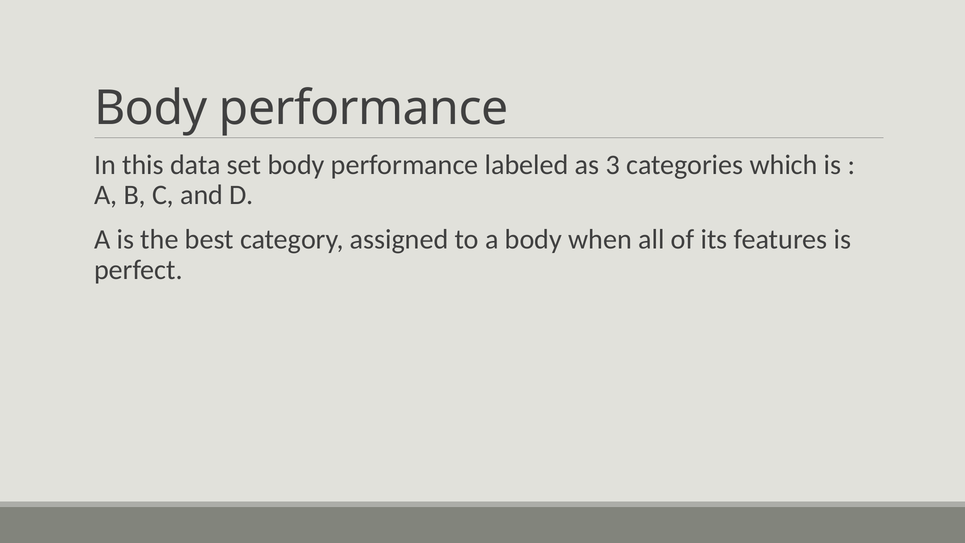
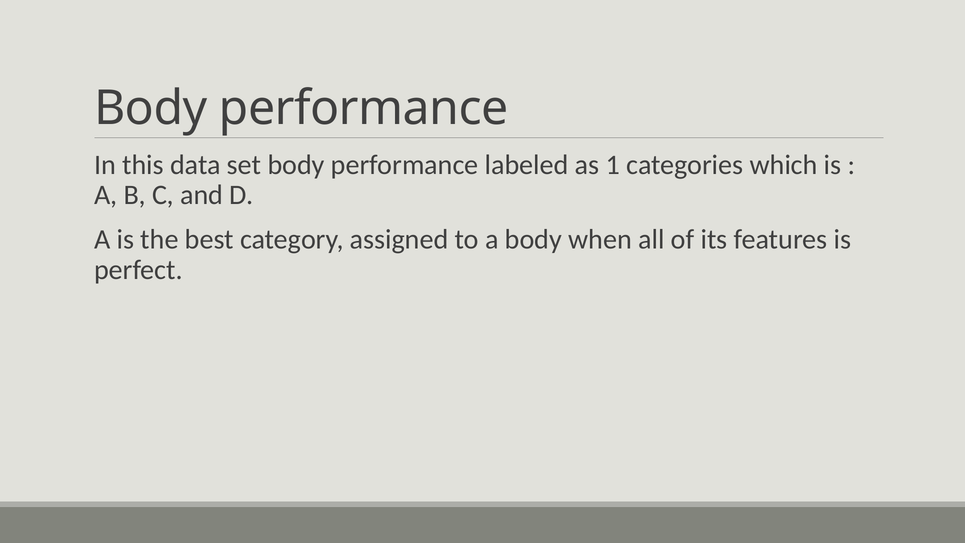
3: 3 -> 1 (613, 165)
